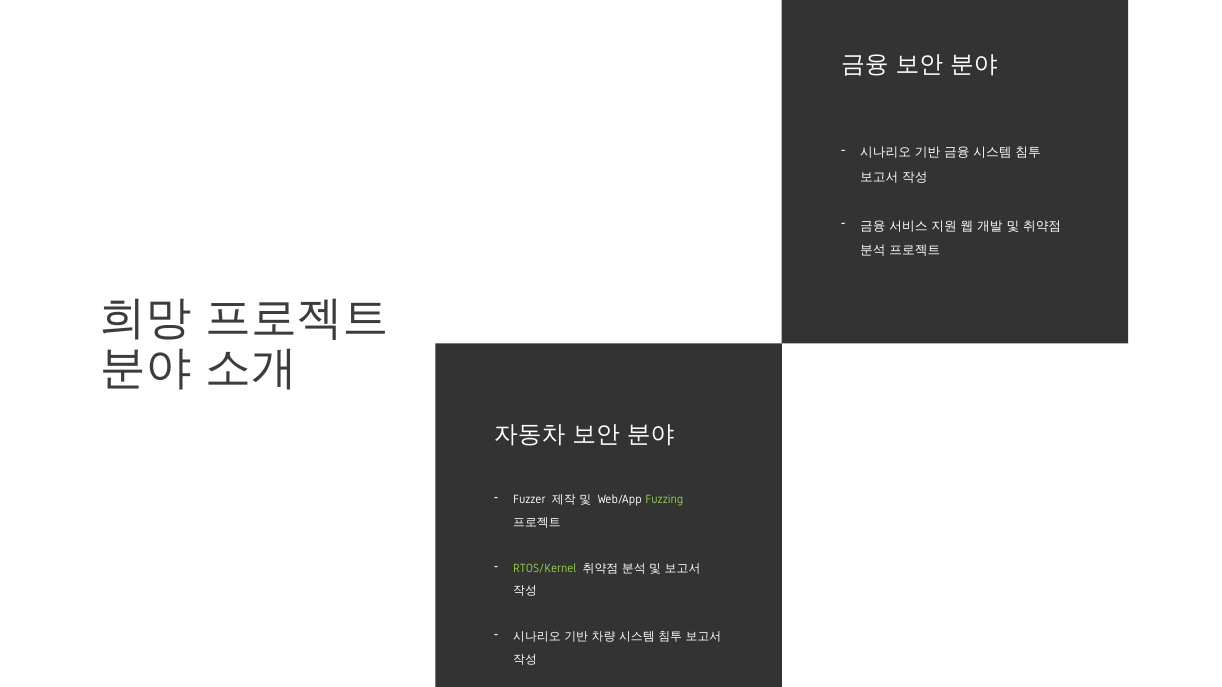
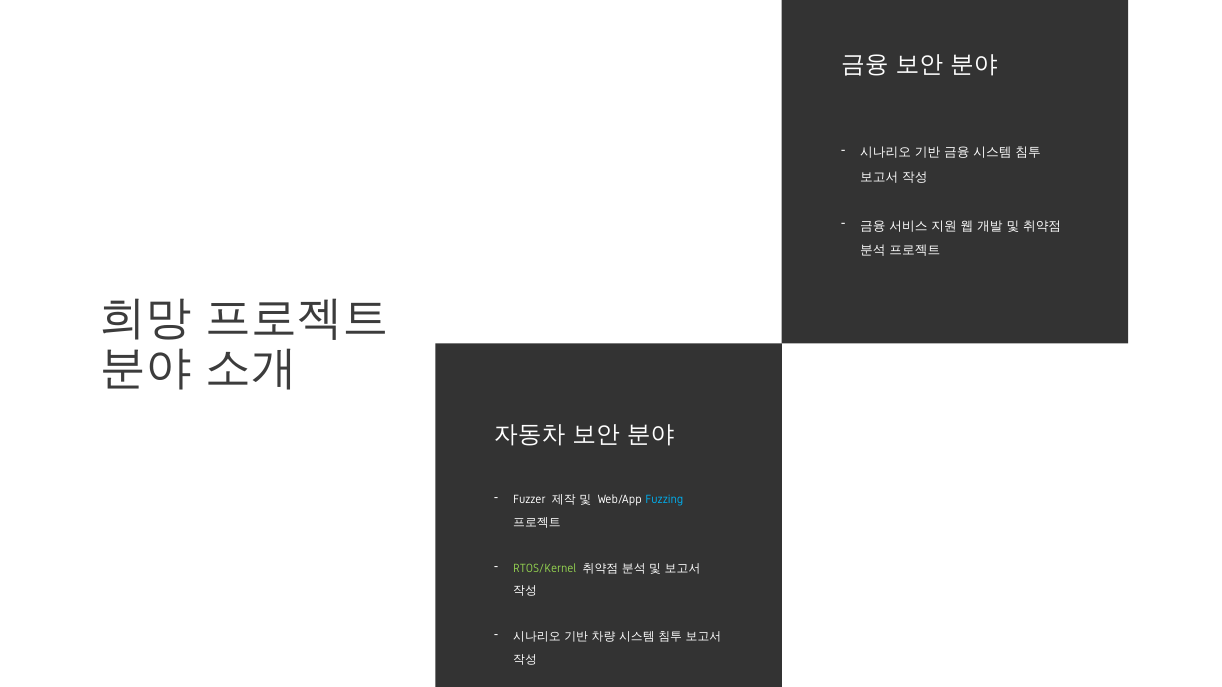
Fuzzing colour: light green -> light blue (664, 500)
